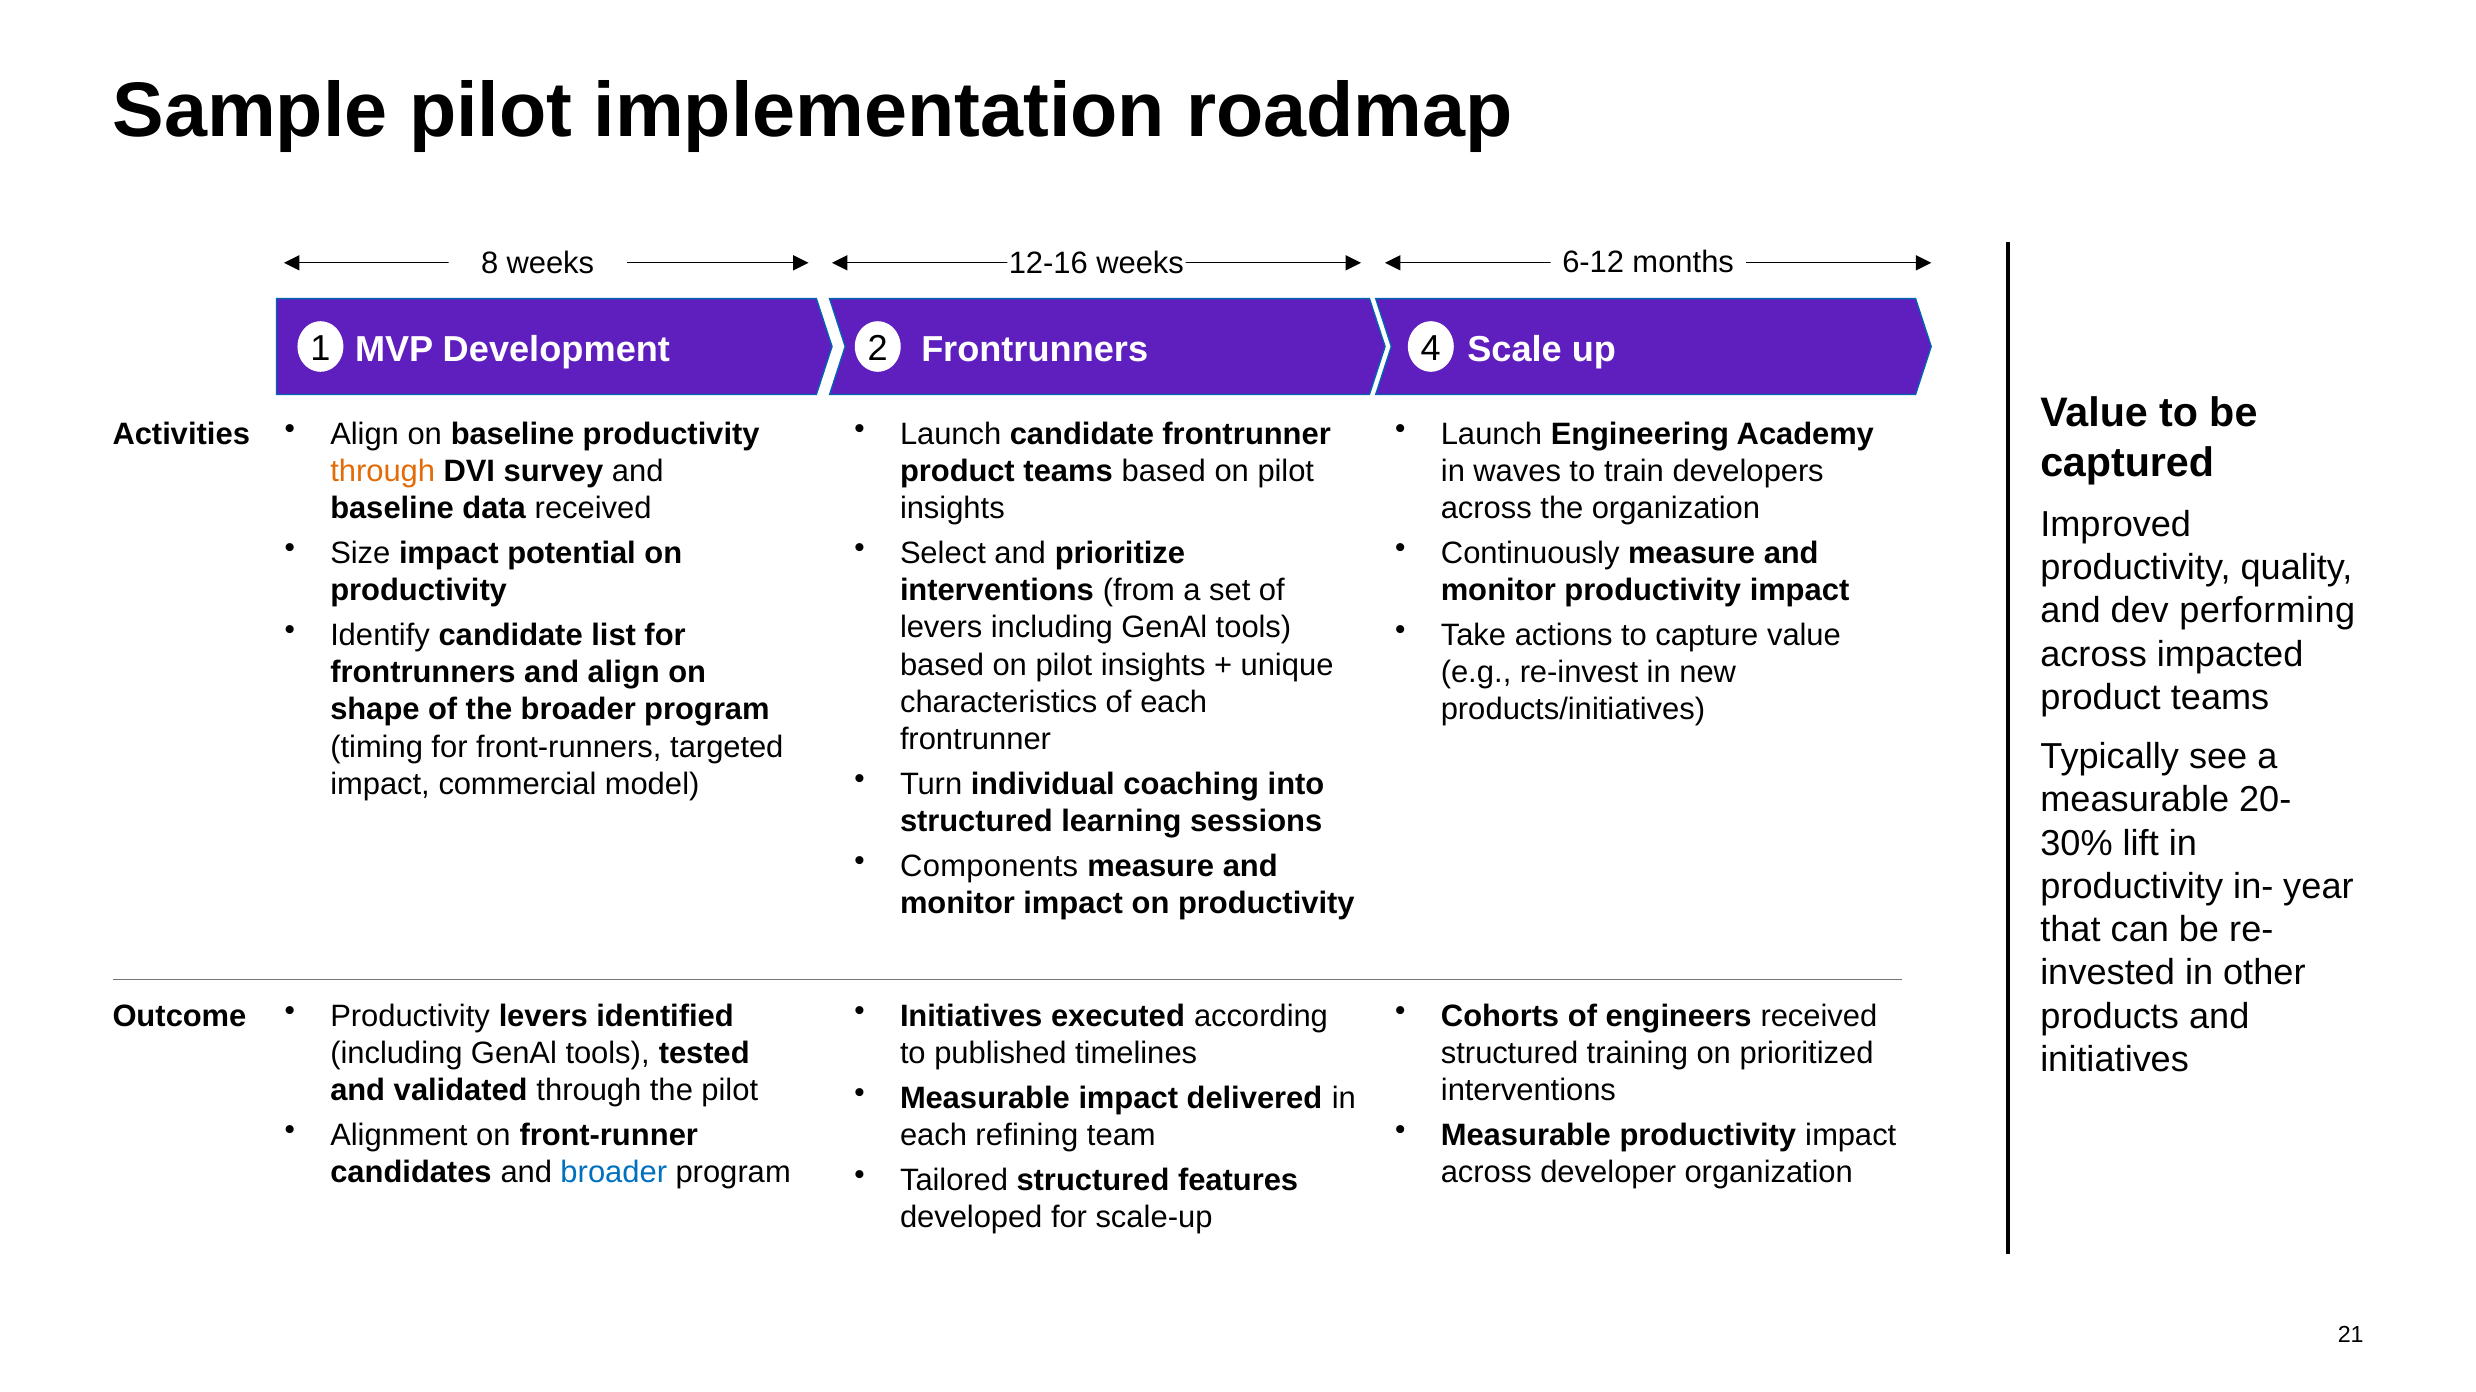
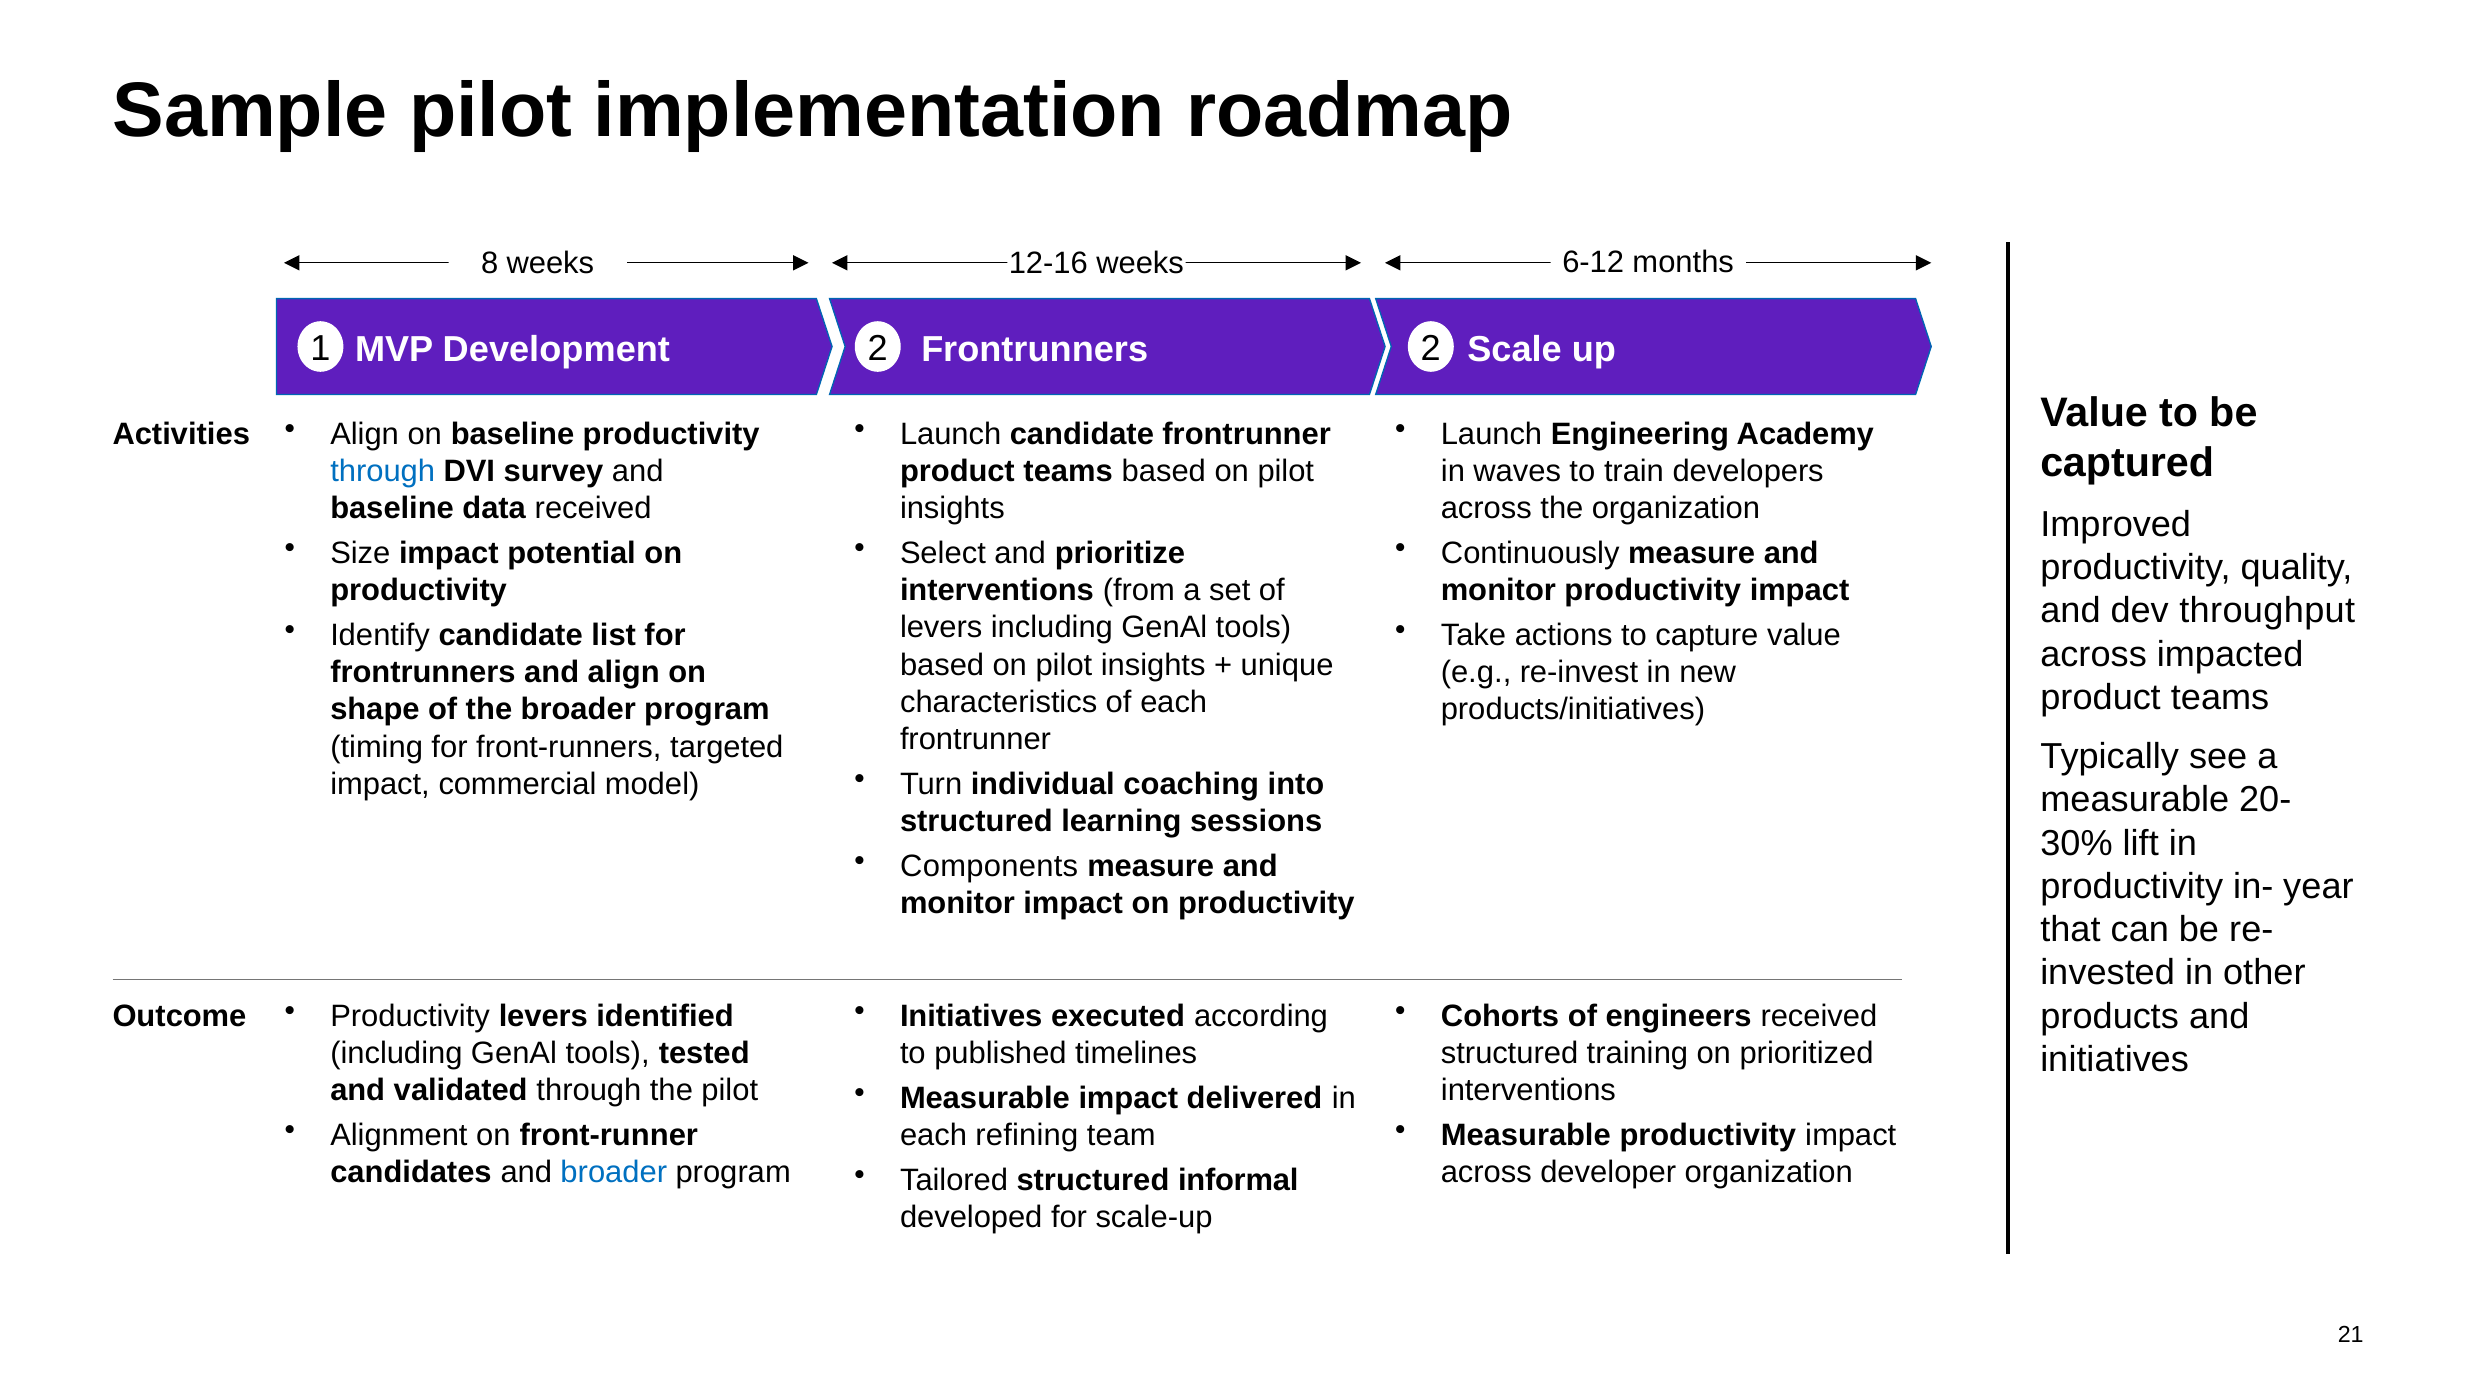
2 4: 4 -> 2 (1431, 349)
through colour: orange -> blue (383, 472)
performing: performing -> throughput (2267, 611)
features: features -> informal (1238, 1181)
